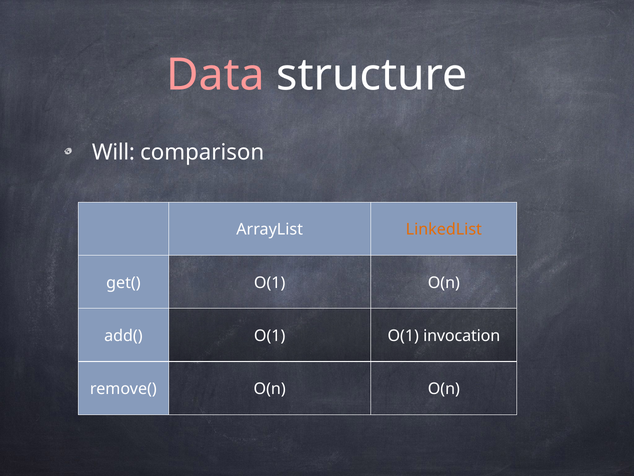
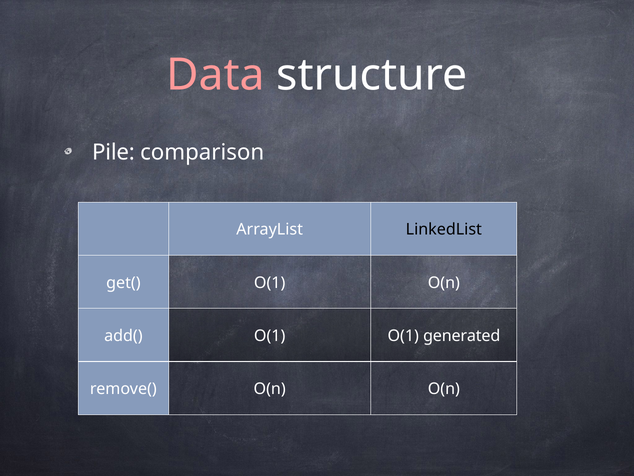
Will: Will -> Pile (113, 152)
LinkedList colour: orange -> black (444, 229)
invocation: invocation -> generated (462, 336)
